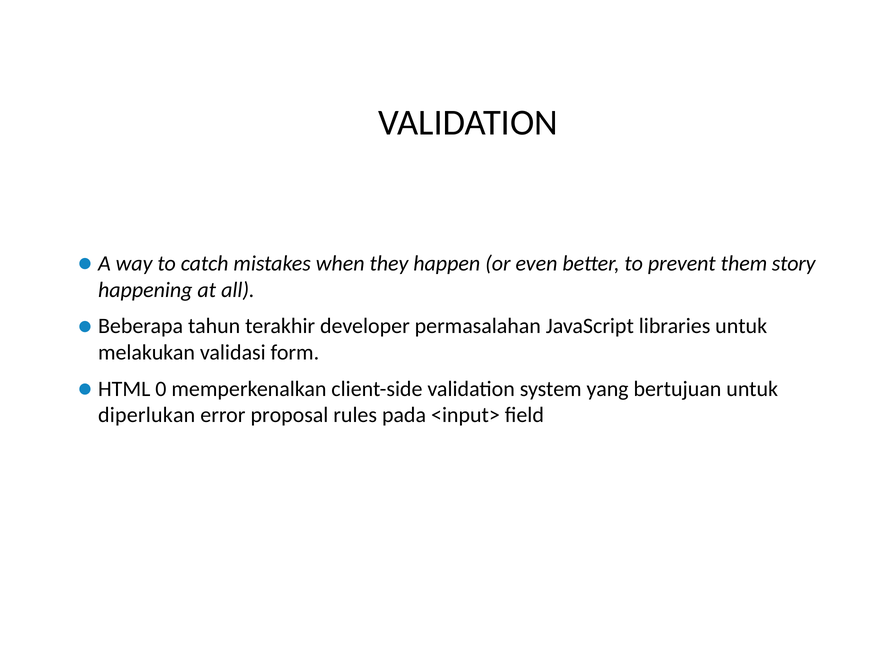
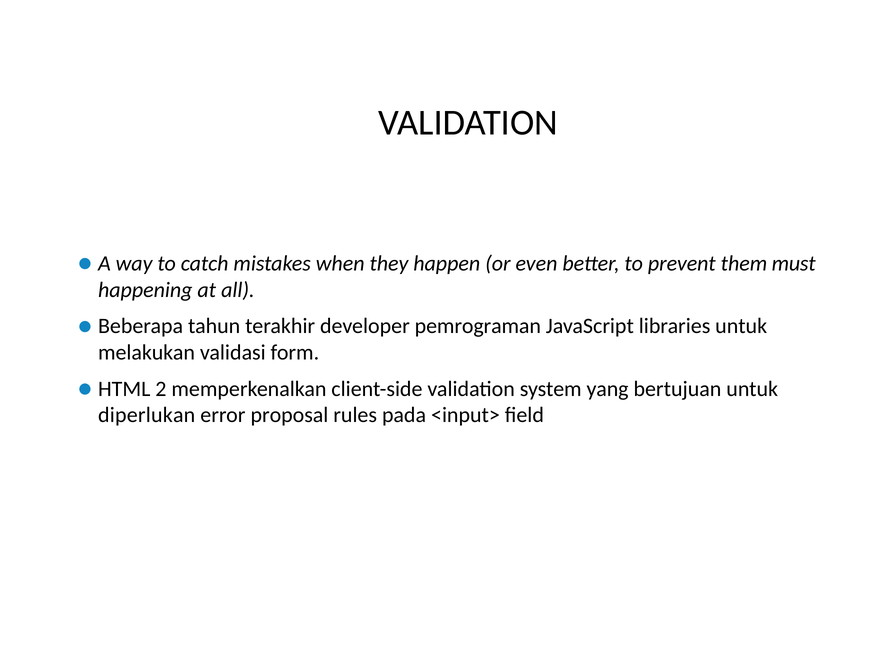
story: story -> must (794, 264)
permasalahan: permasalahan -> pemrograman (478, 326)
0: 0 -> 2 (161, 389)
